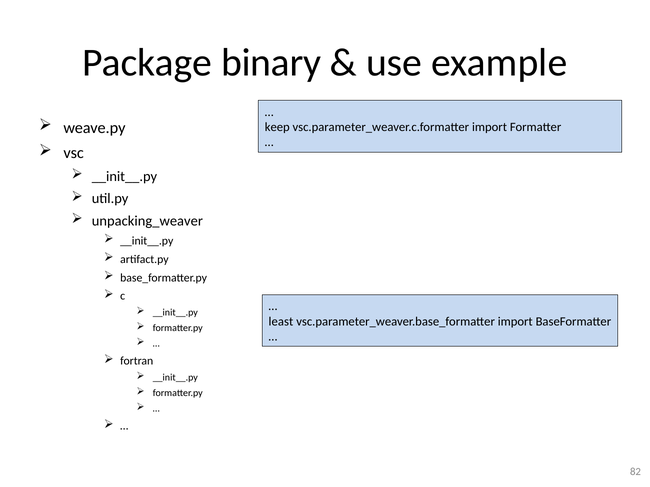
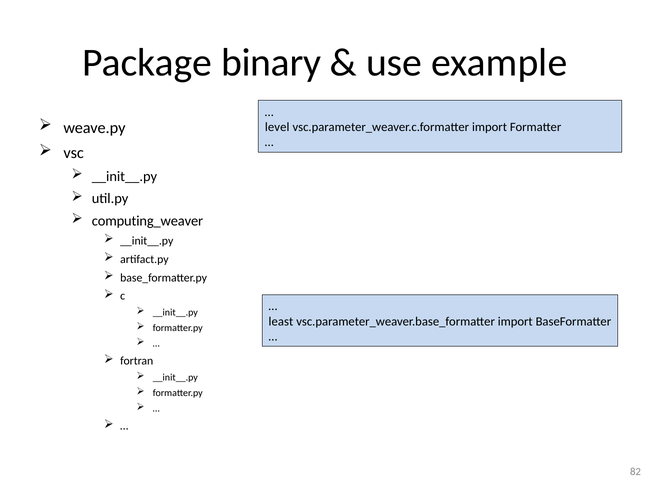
keep: keep -> level (277, 127)
unpacking_weaver: unpacking_weaver -> computing_weaver (147, 221)
